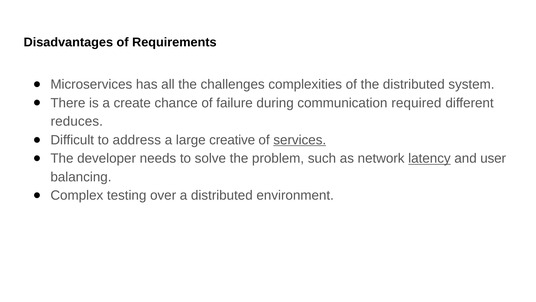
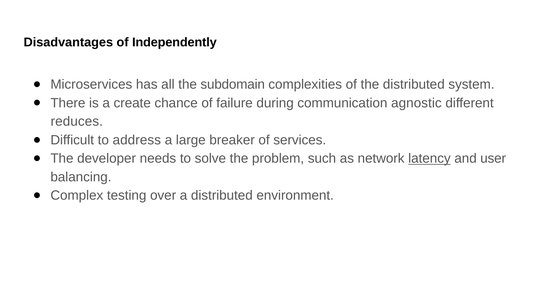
Requirements: Requirements -> Independently (174, 42)
challenges: challenges -> subdomain (233, 84)
required: required -> agnostic (416, 103)
creative: creative -> breaker (232, 140)
services underline: present -> none (300, 140)
